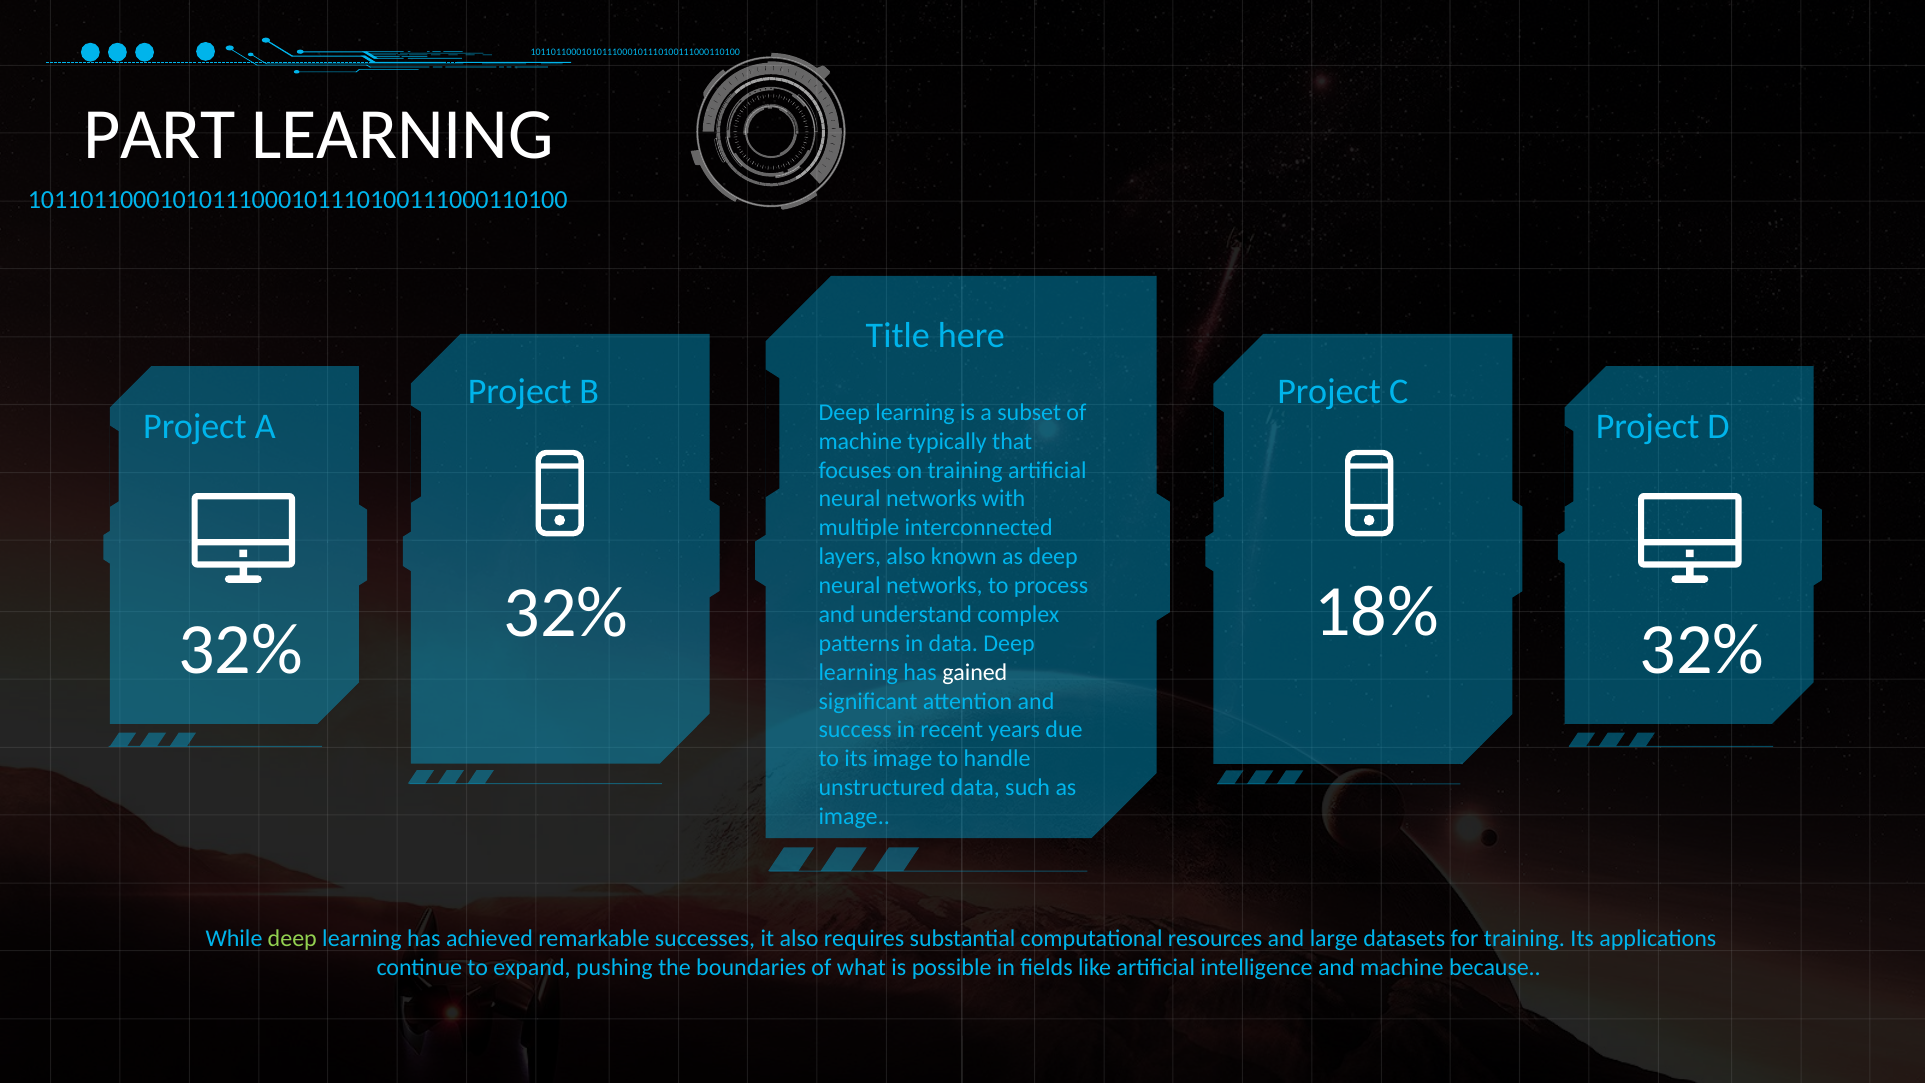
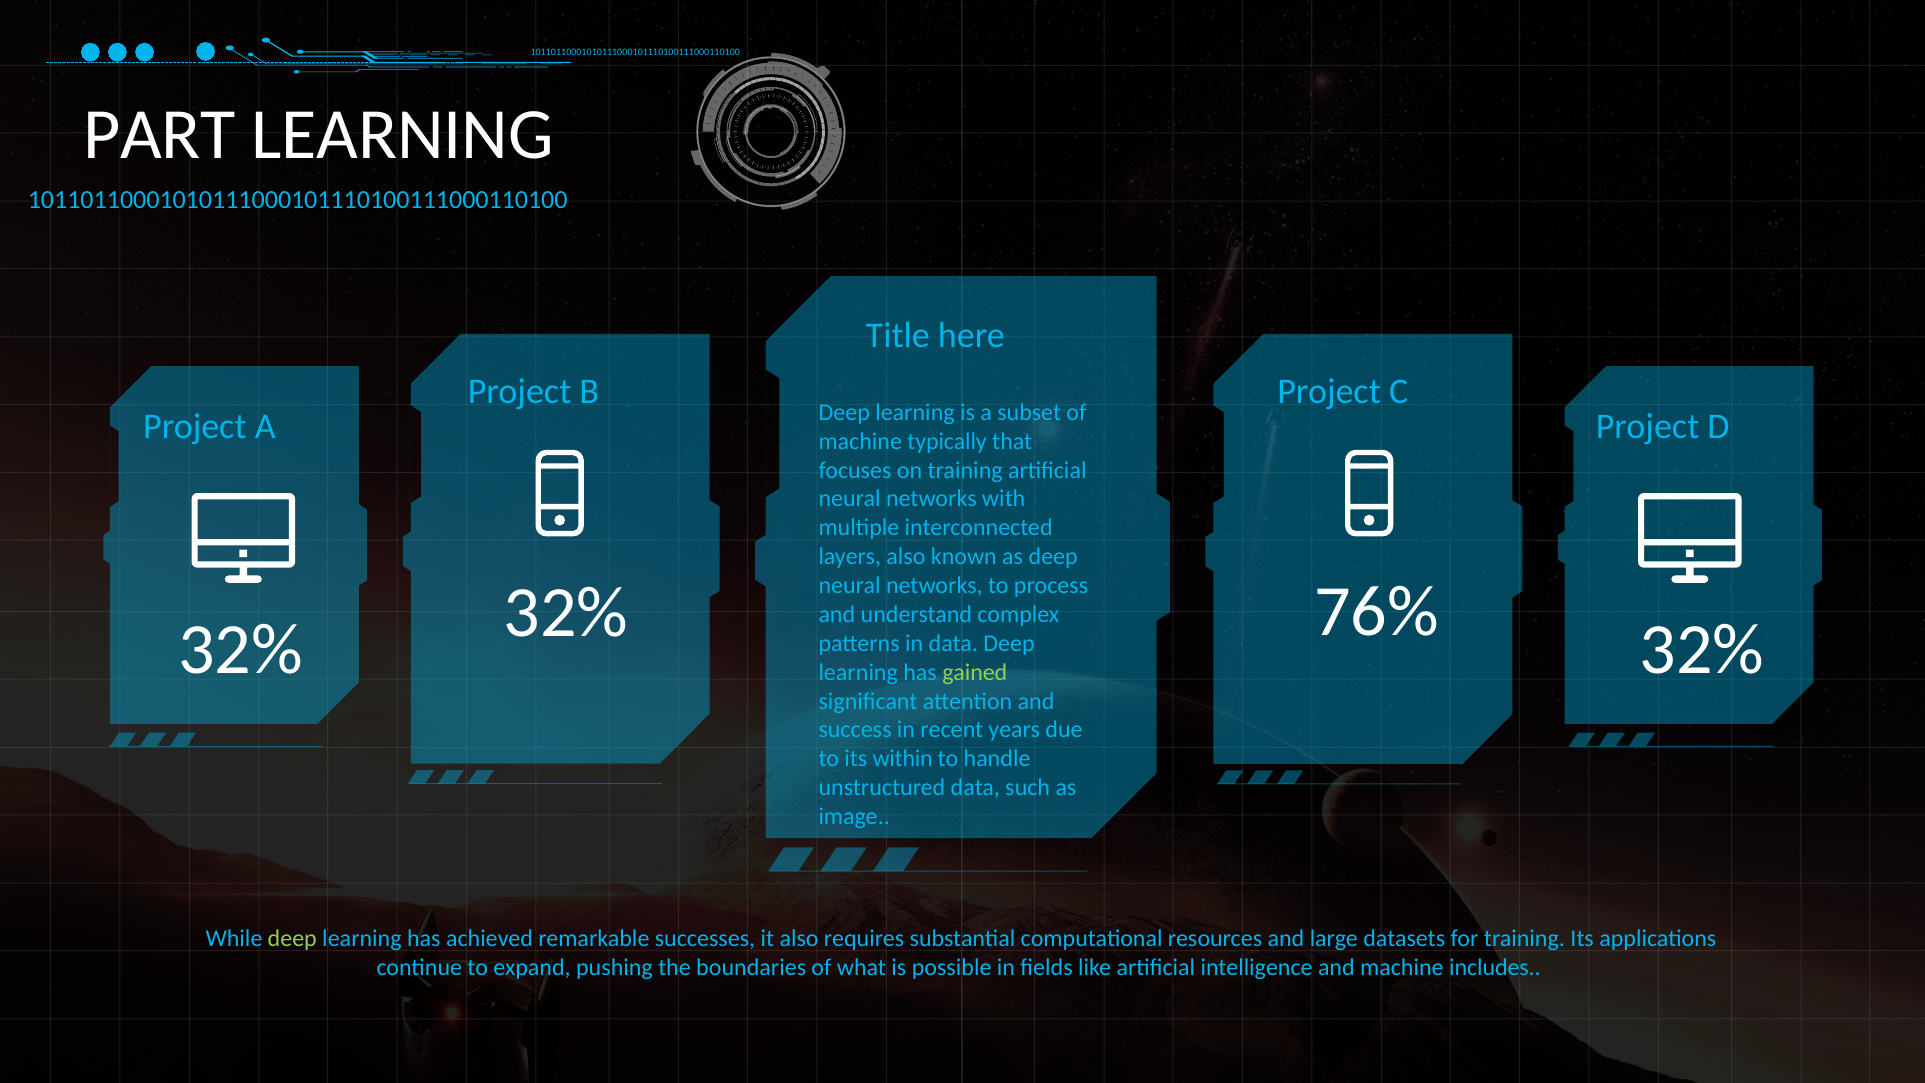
18%: 18% -> 76% (1377, 612)
gained colour: white -> light green (975, 672)
its image: image -> within (903, 759)
because: because -> includes (1495, 968)
